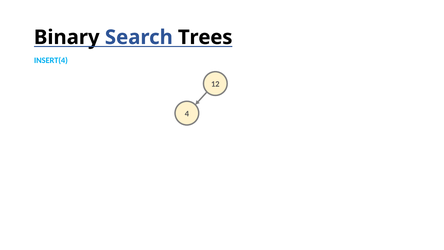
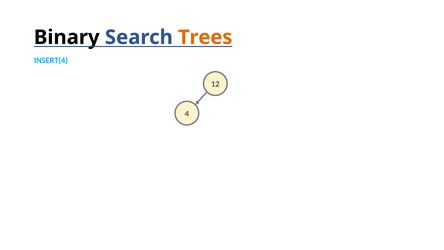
Trees colour: black -> orange (205, 37)
